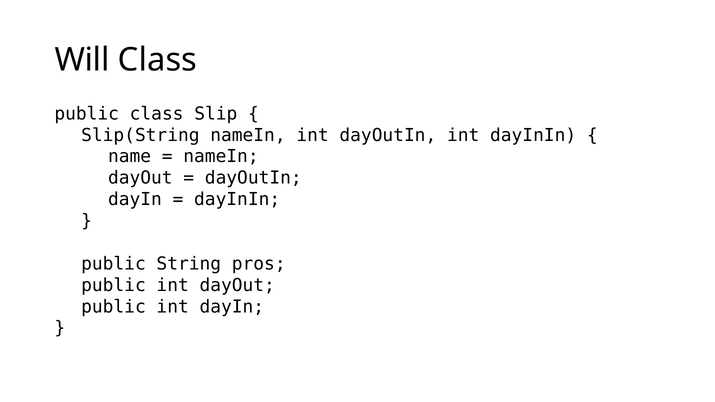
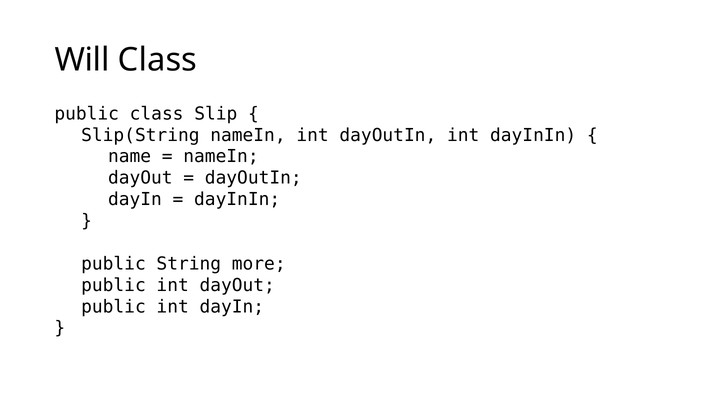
pros: pros -> more (259, 264)
